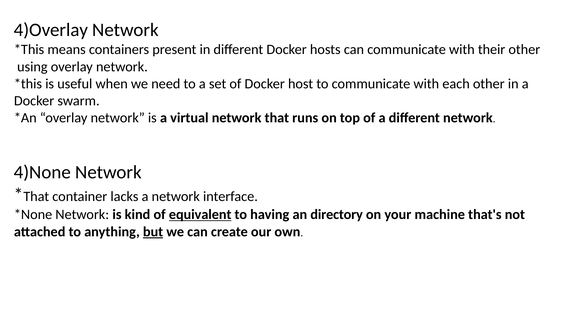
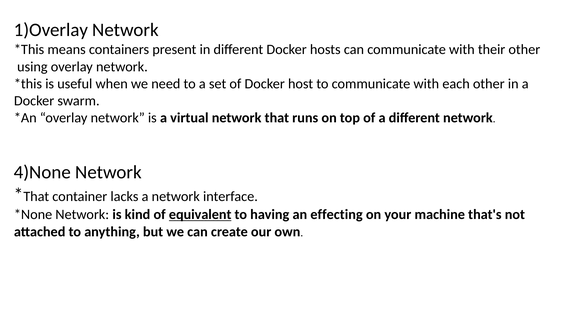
4)Overlay: 4)Overlay -> 1)Overlay (51, 30)
directory: directory -> effecting (337, 215)
but underline: present -> none (153, 232)
